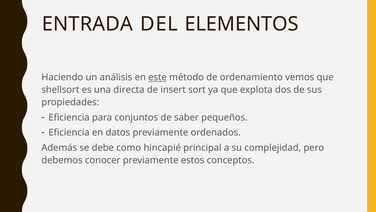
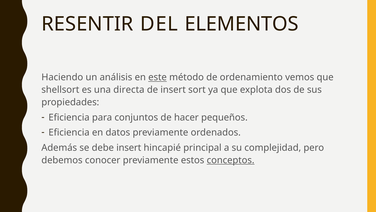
ENTRADA: ENTRADA -> RESENTIR (87, 24)
saber: saber -> hacer (186, 117)
debe como: como -> insert (129, 147)
conceptos underline: none -> present (231, 160)
